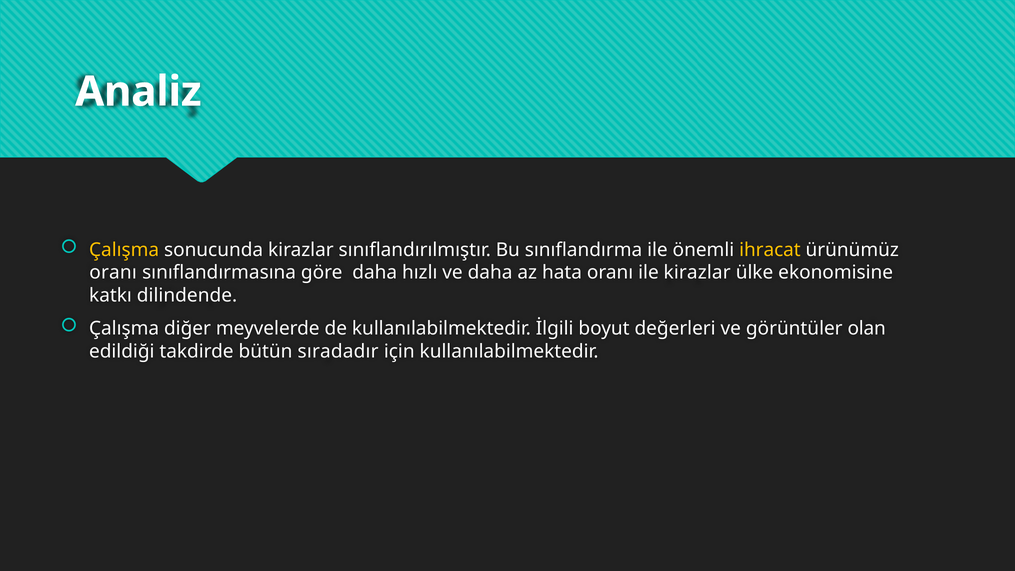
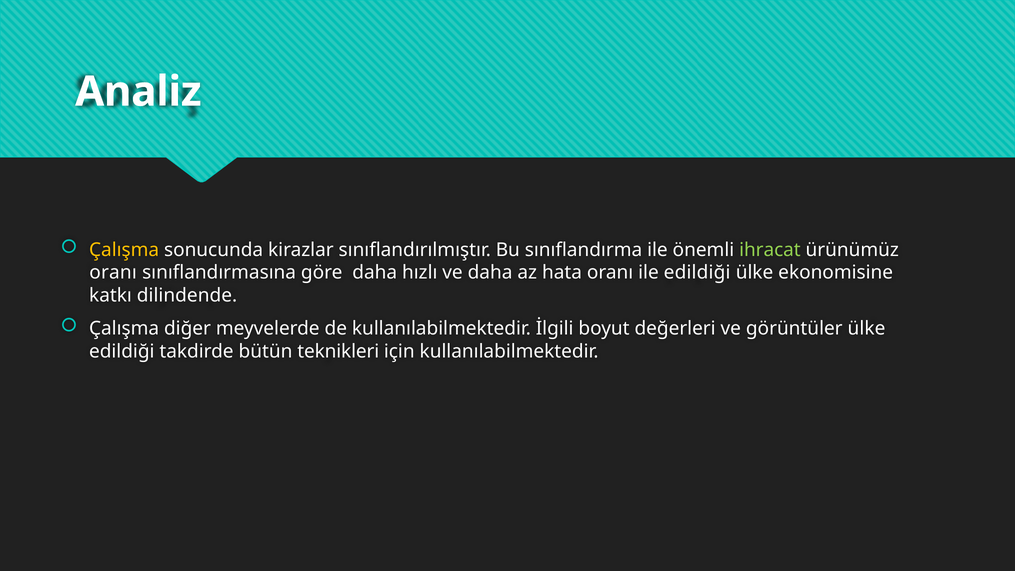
ihracat colour: yellow -> light green (770, 250)
ile kirazlar: kirazlar -> edildiği (697, 273)
görüntüler olan: olan -> ülke (866, 328)
sıradadır: sıradadır -> teknikleri (338, 351)
